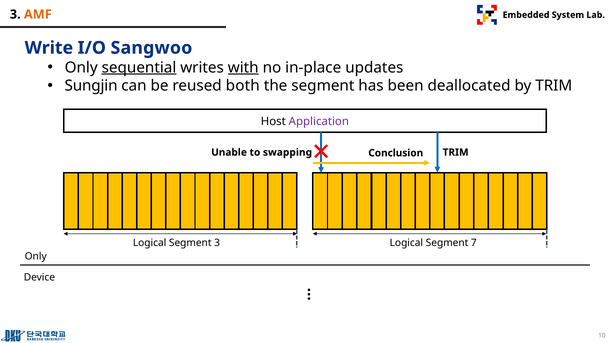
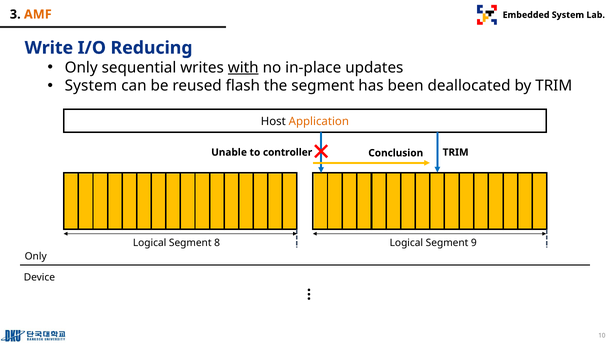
Sangwoo: Sangwoo -> Reducing (152, 48)
sequential underline: present -> none (139, 68)
Sungjin: Sungjin -> System (91, 86)
both: both -> flash (243, 86)
Application colour: purple -> orange (319, 121)
swapping: swapping -> controller (288, 152)
Segment 3: 3 -> 8 (217, 243)
7: 7 -> 9 (474, 243)
